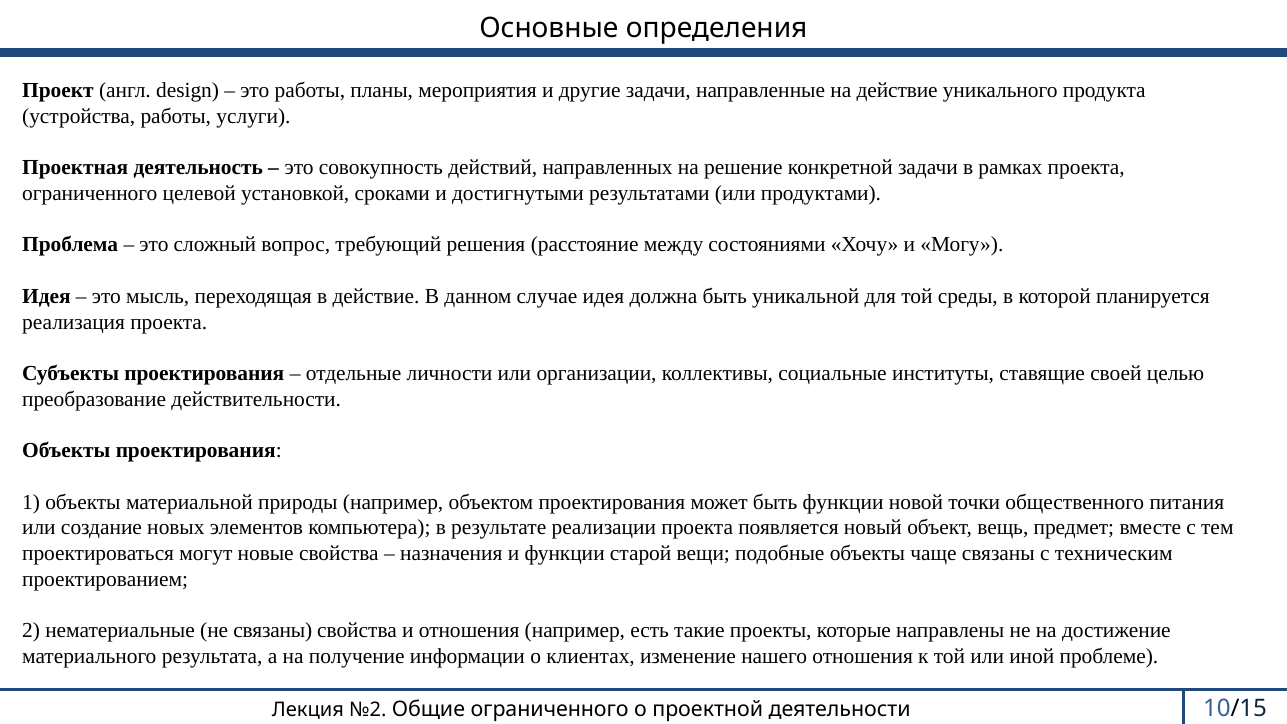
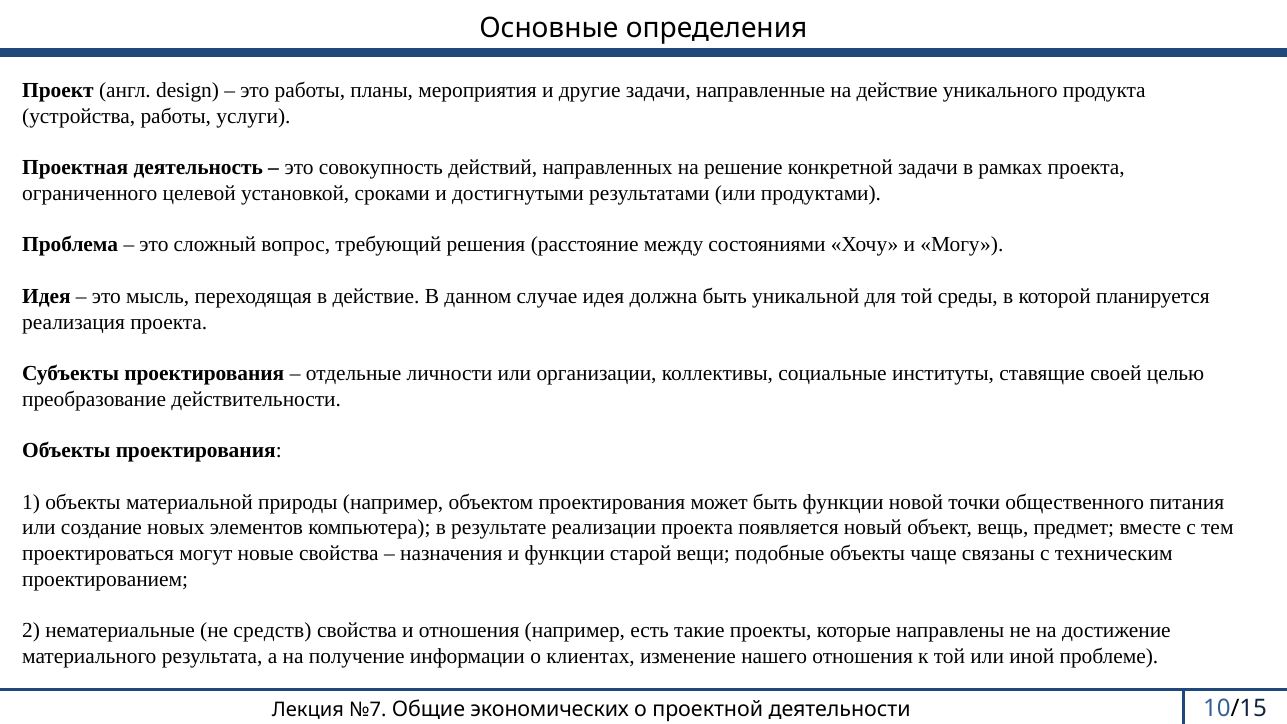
не связаны: связаны -> средств (273, 631)
№2: №2 -> №7 (368, 709)
Общие ограниченного: ограниченного -> экономических (550, 709)
